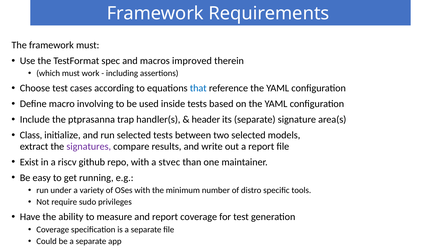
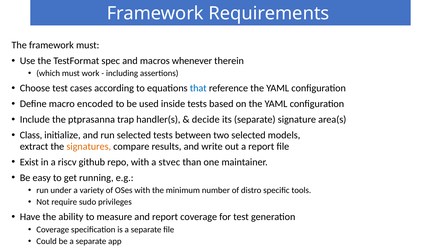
improved: improved -> whenever (192, 61)
involving: involving -> encoded (95, 104)
header: header -> decide (206, 120)
signatures colour: purple -> orange (89, 146)
